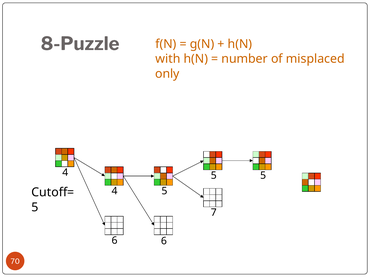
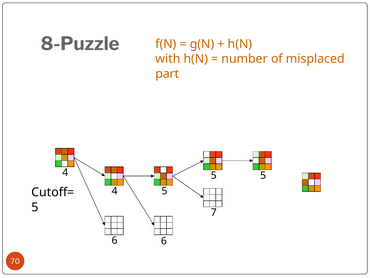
only: only -> part (167, 74)
